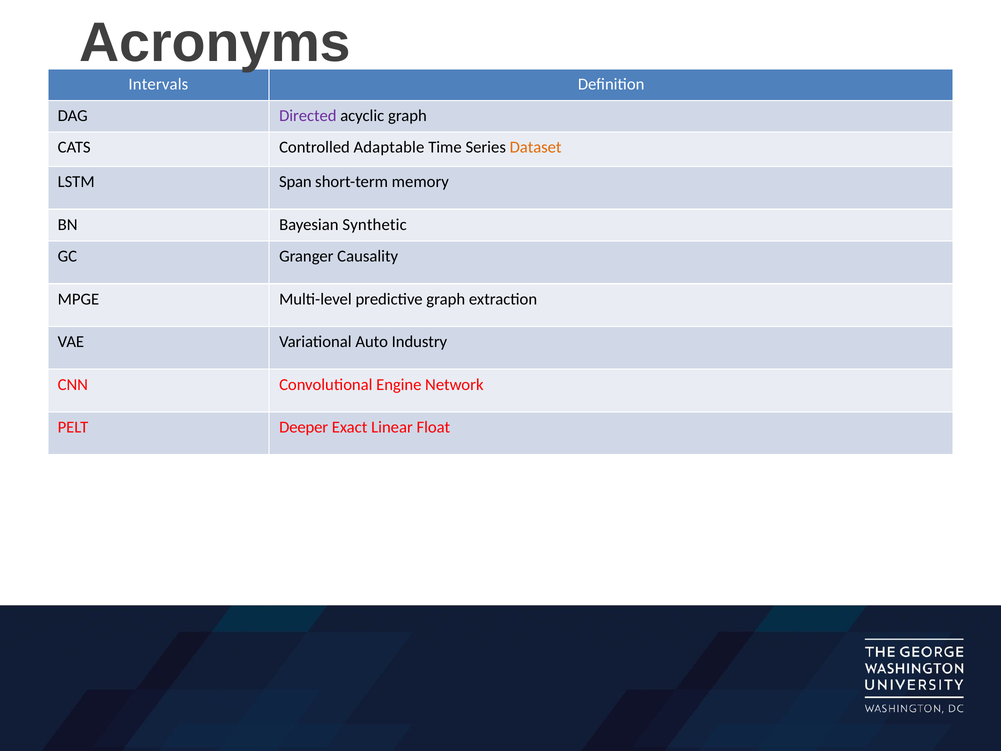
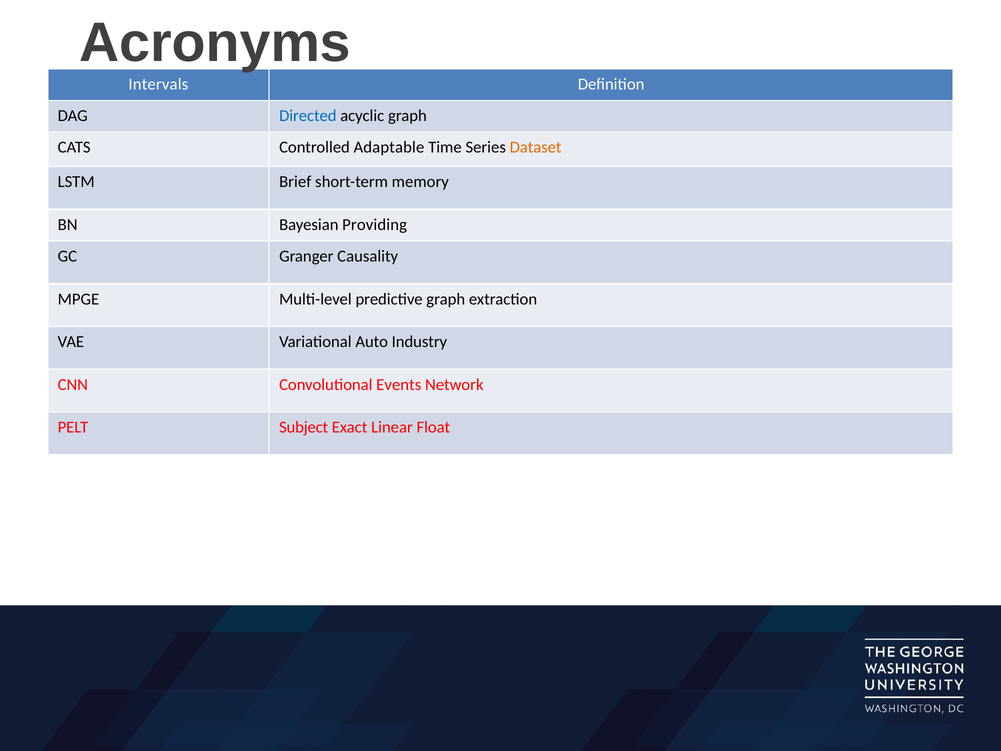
Directed colour: purple -> blue (308, 116)
Span: Span -> Brief (295, 182)
Synthetic: Synthetic -> Providing (375, 225)
Engine: Engine -> Events (399, 384)
Deeper: Deeper -> Subject (304, 427)
